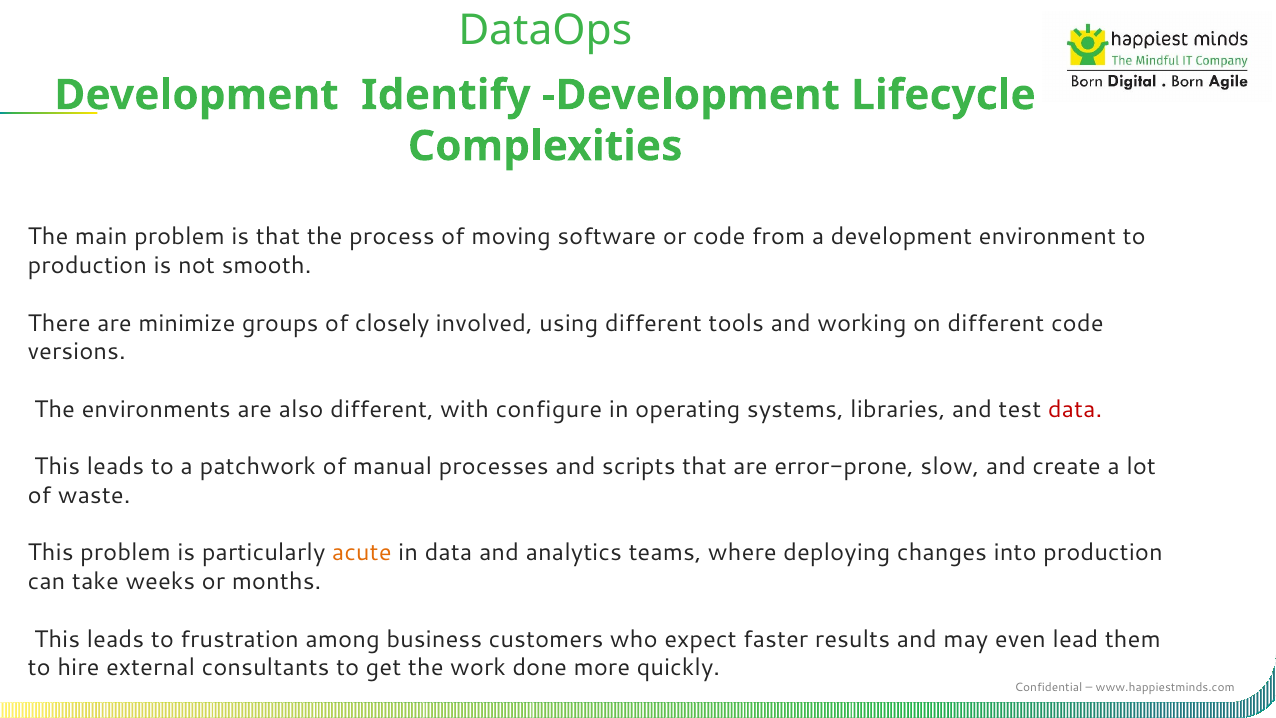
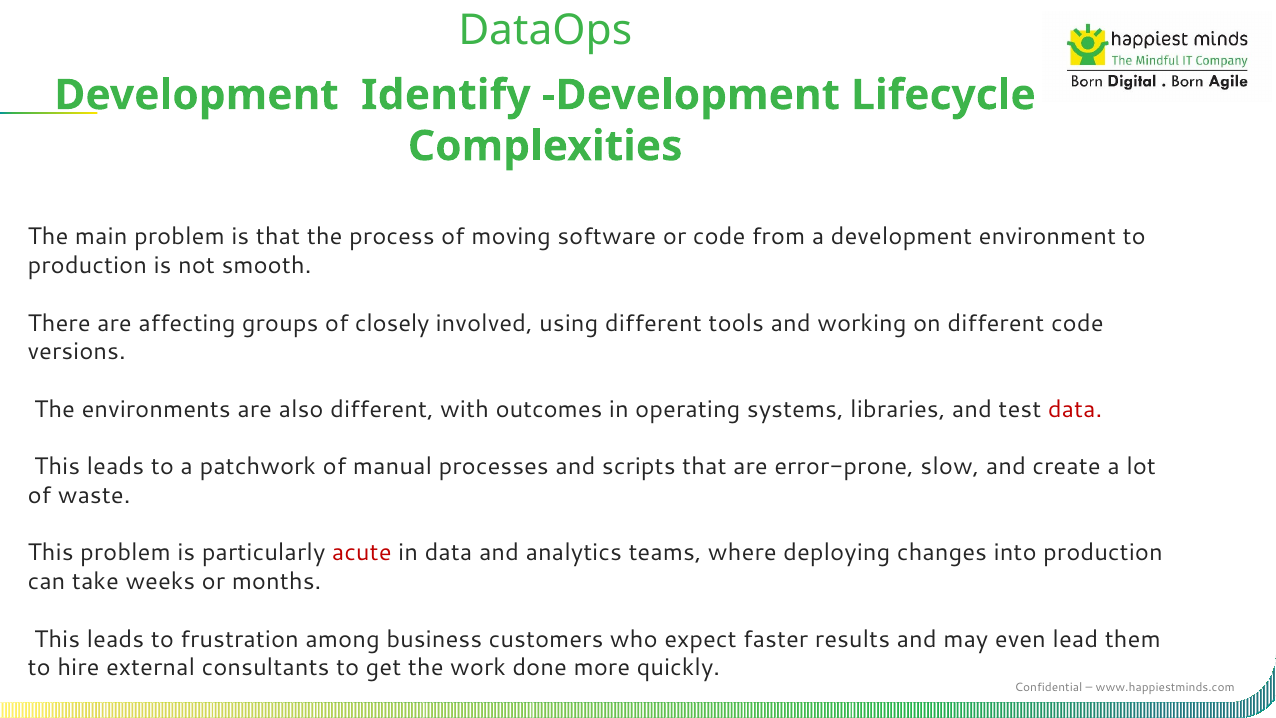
minimize: minimize -> affecting (187, 323)
configure: configure -> outcomes (549, 409)
acute colour: orange -> red (362, 553)
